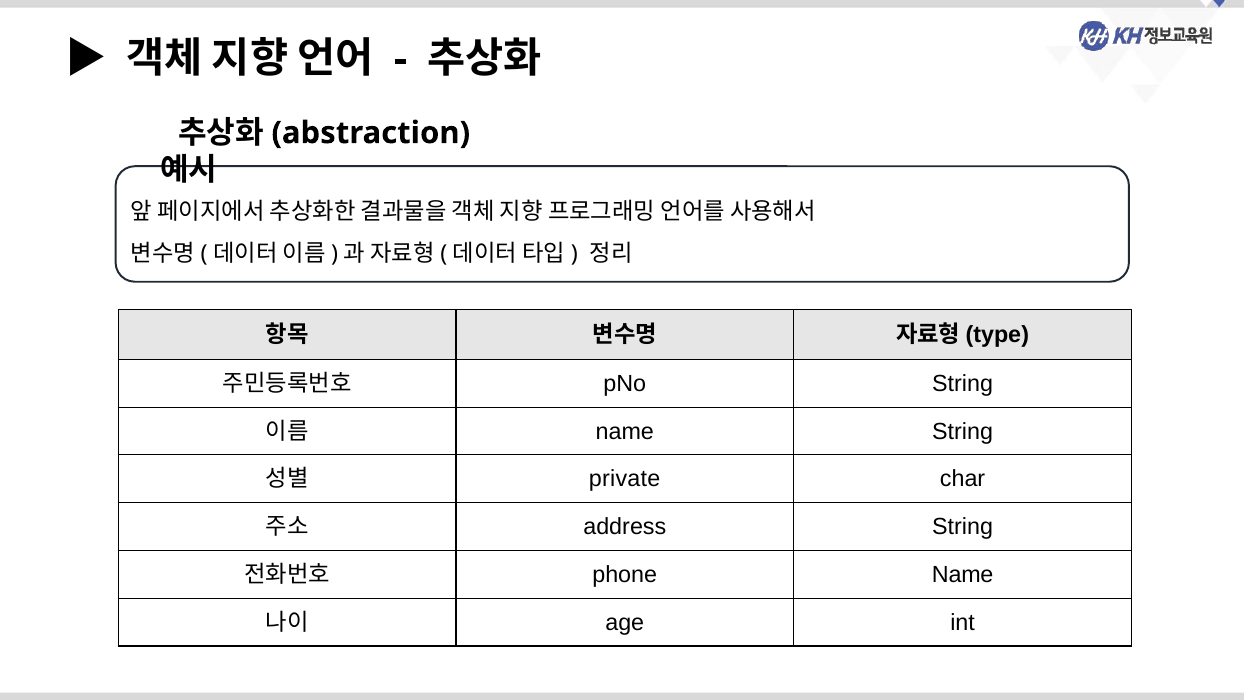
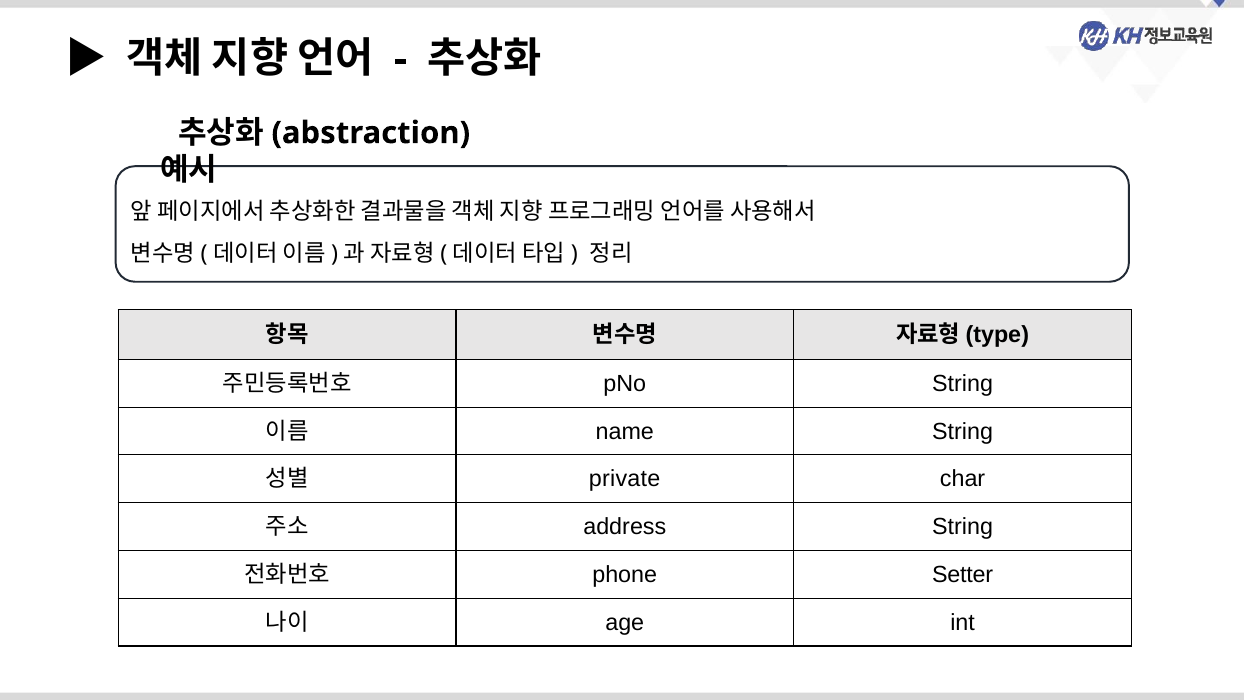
phone Name: Name -> Setter (963, 575)
